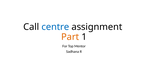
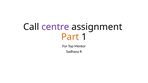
centre colour: blue -> purple (55, 27)
